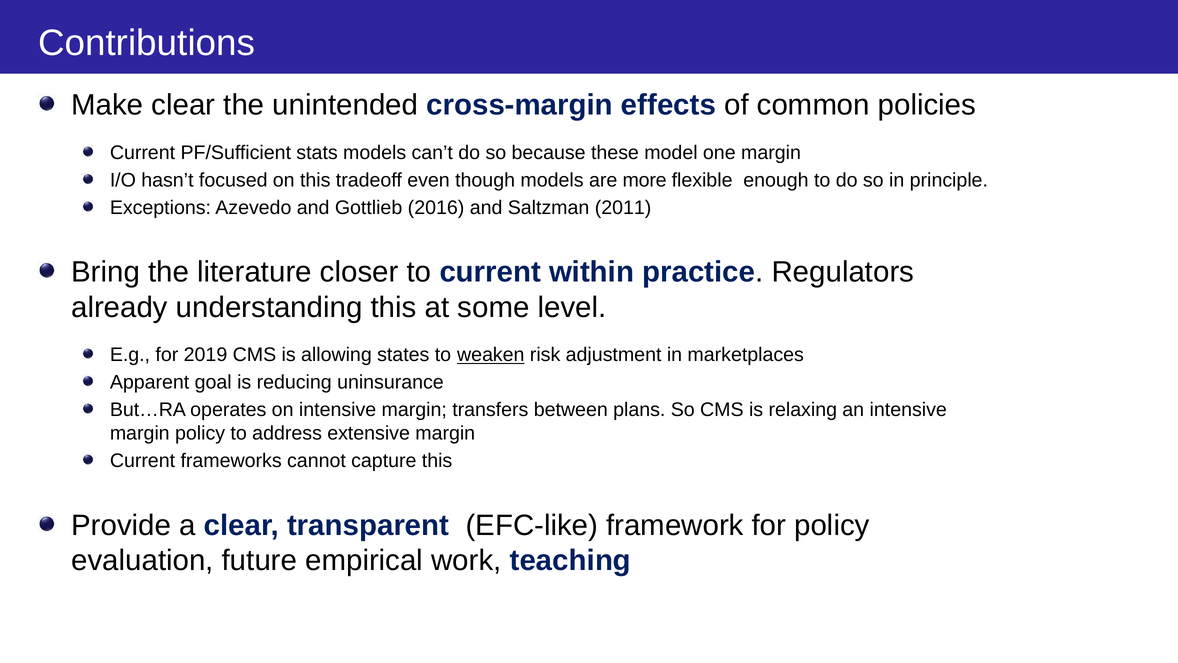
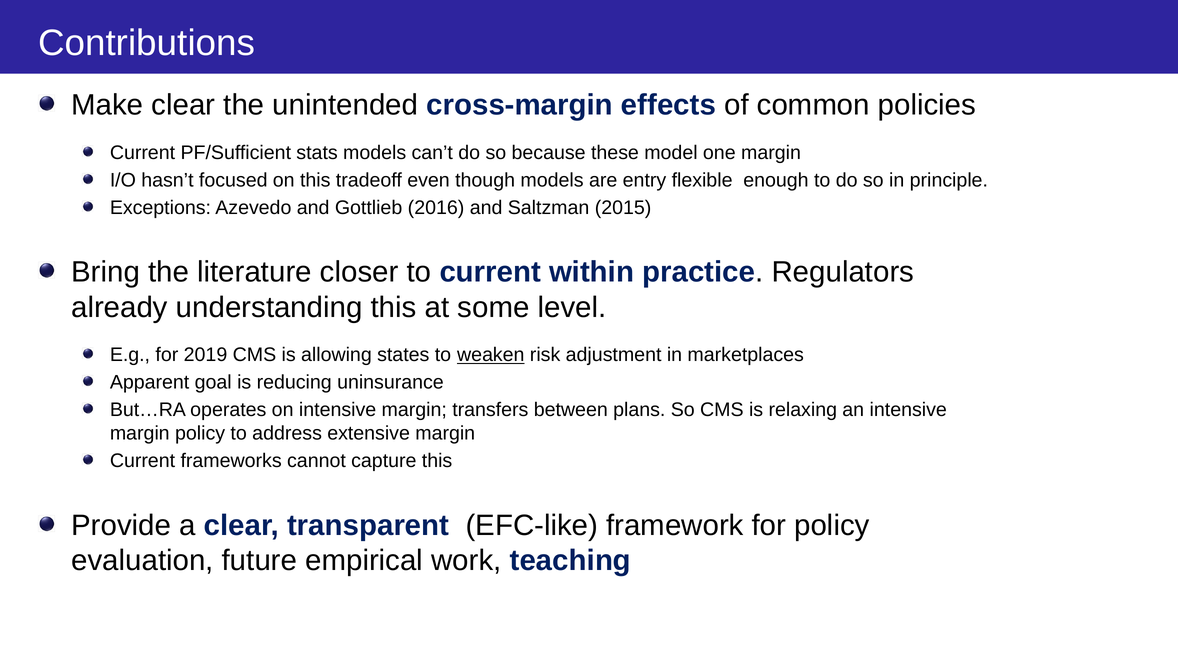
more: more -> entry (644, 180)
2011: 2011 -> 2015 (623, 207)
